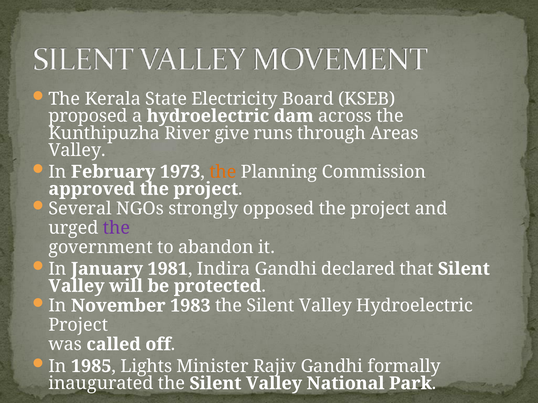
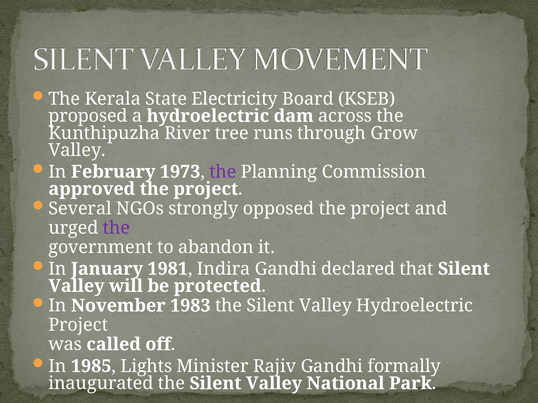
give: give -> tree (232, 133)
Areas: Areas -> Grow (394, 133)
the colour: orange -> purple (223, 172)
